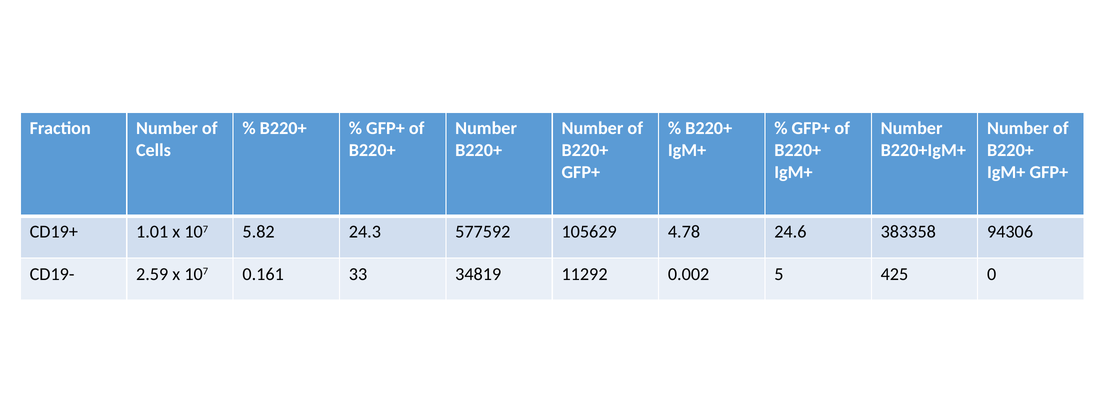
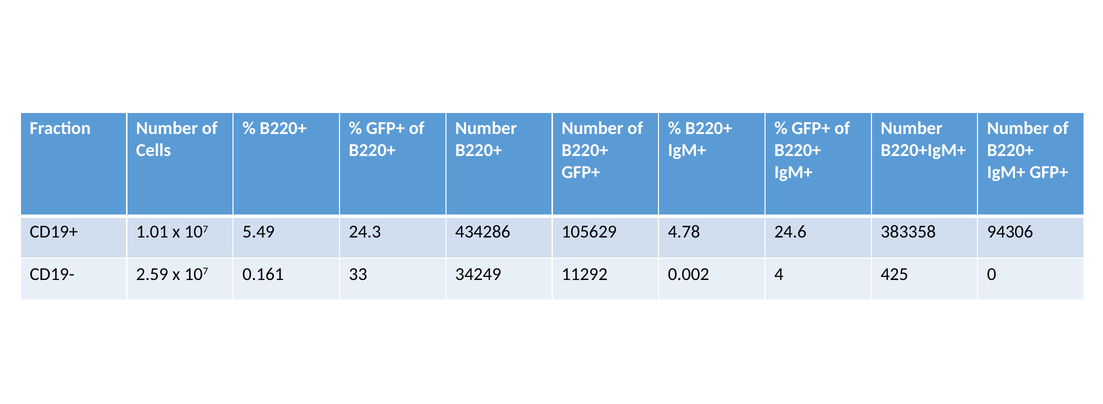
5.82: 5.82 -> 5.49 (259, 232)
577592: 577592 -> 434286 (483, 232)
34819: 34819 -> 34249 (478, 274)
5: 5 -> 4 (779, 274)
